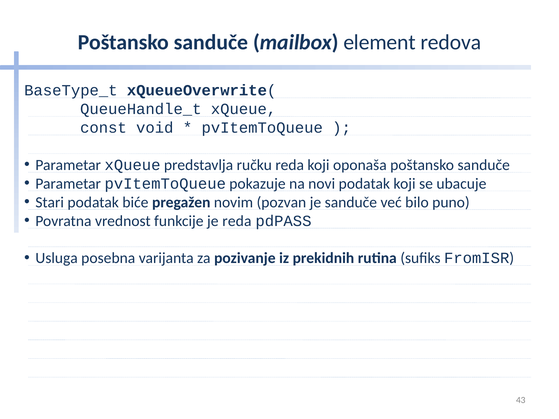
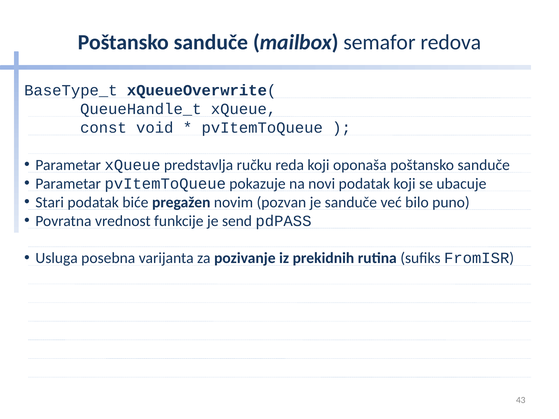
element: element -> semafor (379, 42)
je reda: reda -> send (237, 221)
